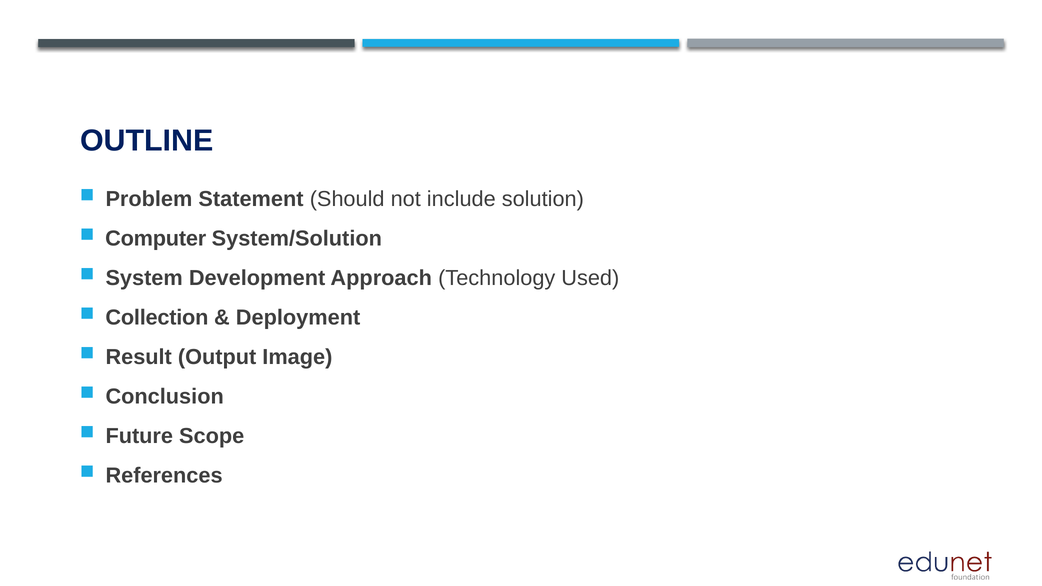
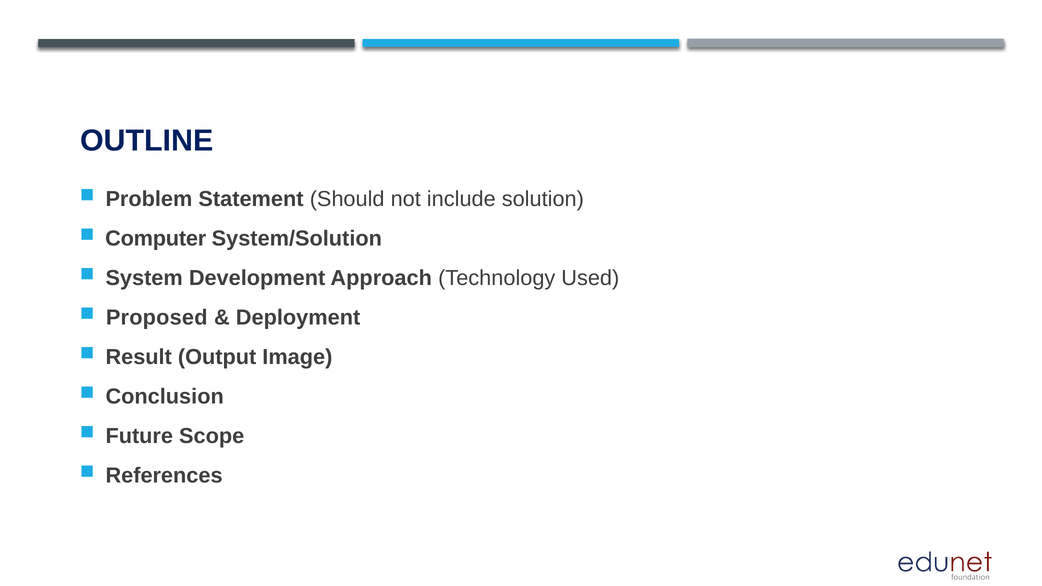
Collection: Collection -> Proposed (157, 317)
